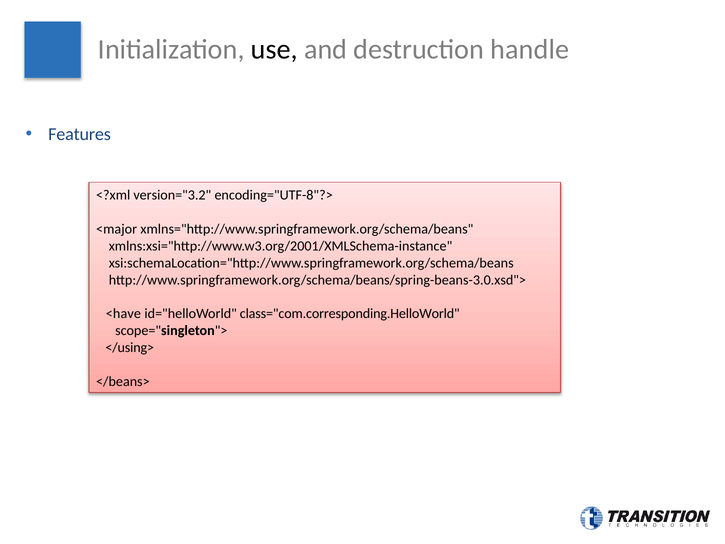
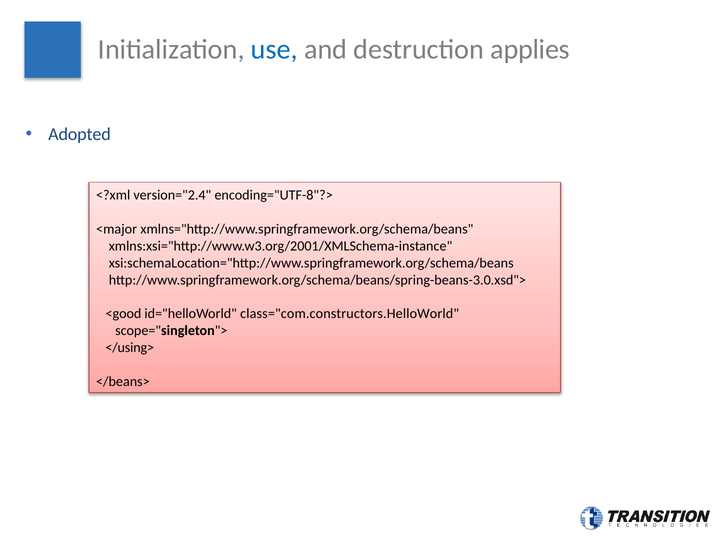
use colour: black -> blue (274, 50)
handle: handle -> applies (530, 50)
Features: Features -> Adopted (80, 134)
version="3.2: version="3.2 -> version="2.4 (172, 195)
<have: <have -> <good (123, 314)
class="com.corresponding.HelloWorld: class="com.corresponding.HelloWorld -> class="com.constructors.HelloWorld (350, 314)
